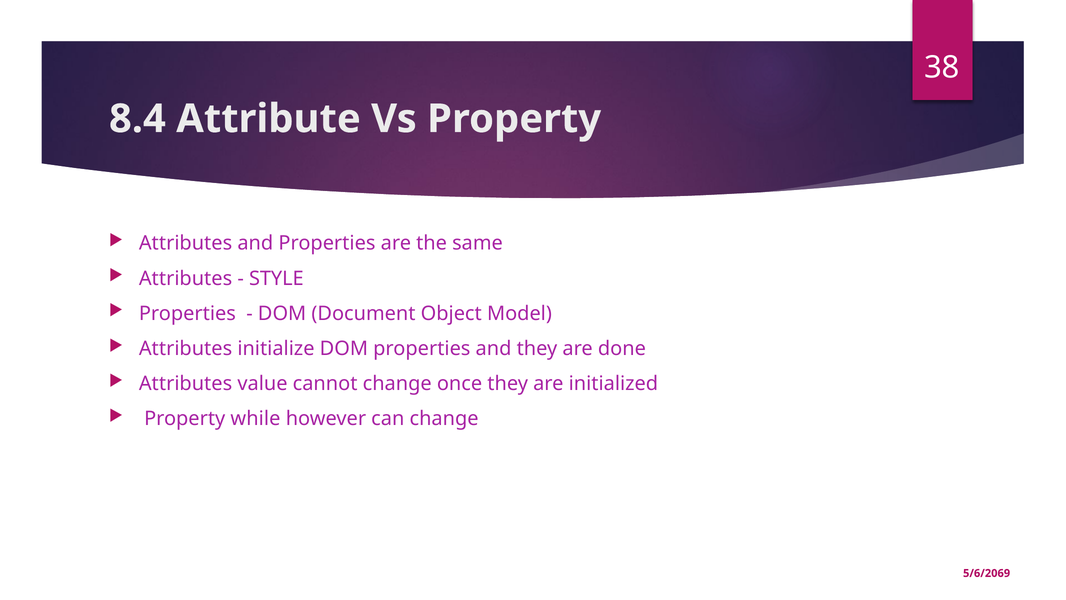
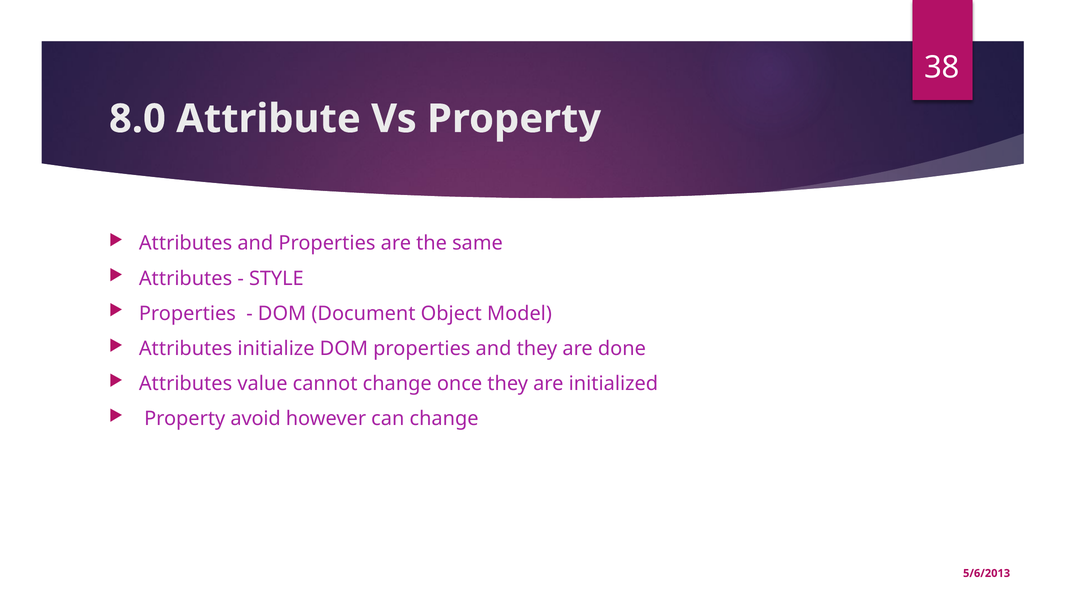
8.4: 8.4 -> 8.0 (137, 119)
while: while -> avoid (256, 419)
5/6/2069: 5/6/2069 -> 5/6/2013 (987, 573)
